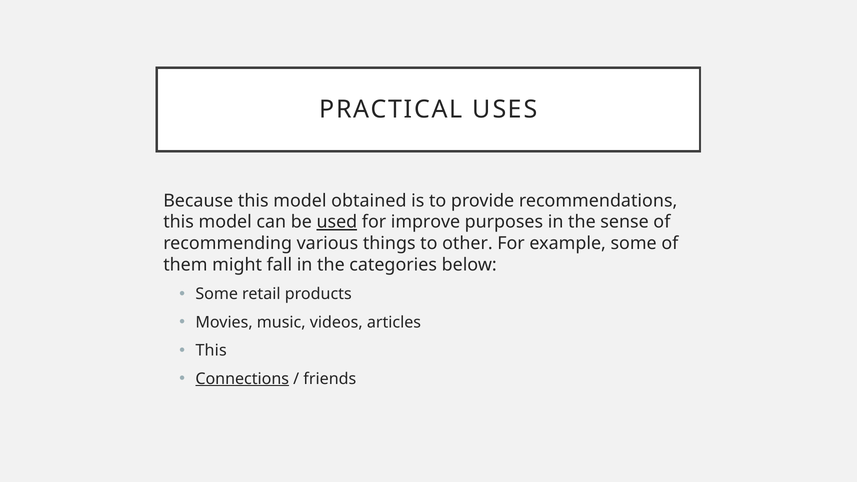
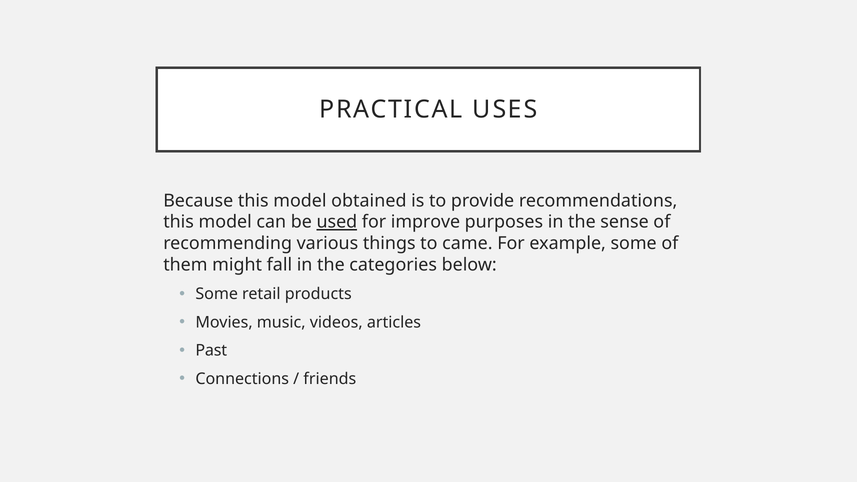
other: other -> came (467, 244)
This: This -> Past (211, 351)
Connections underline: present -> none (242, 379)
